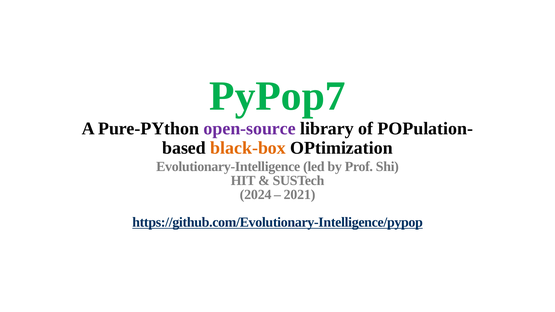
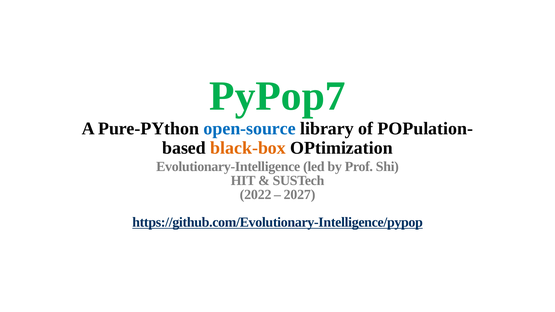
open-source colour: purple -> blue (250, 129)
2024: 2024 -> 2022 (256, 195)
2021: 2021 -> 2027 (300, 195)
